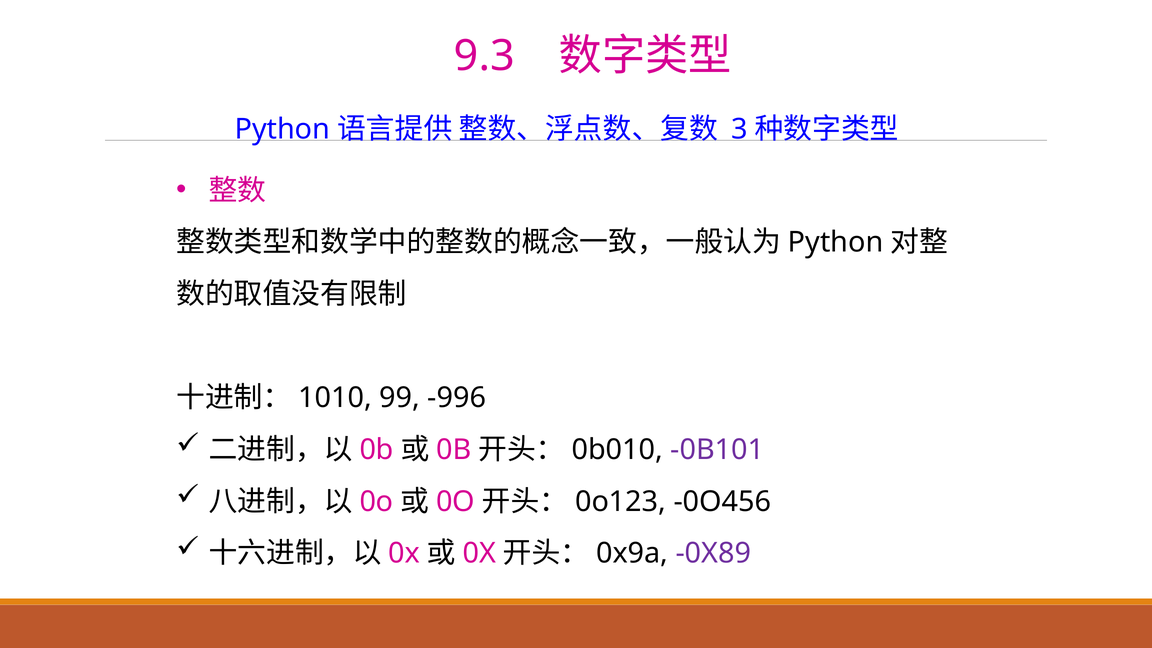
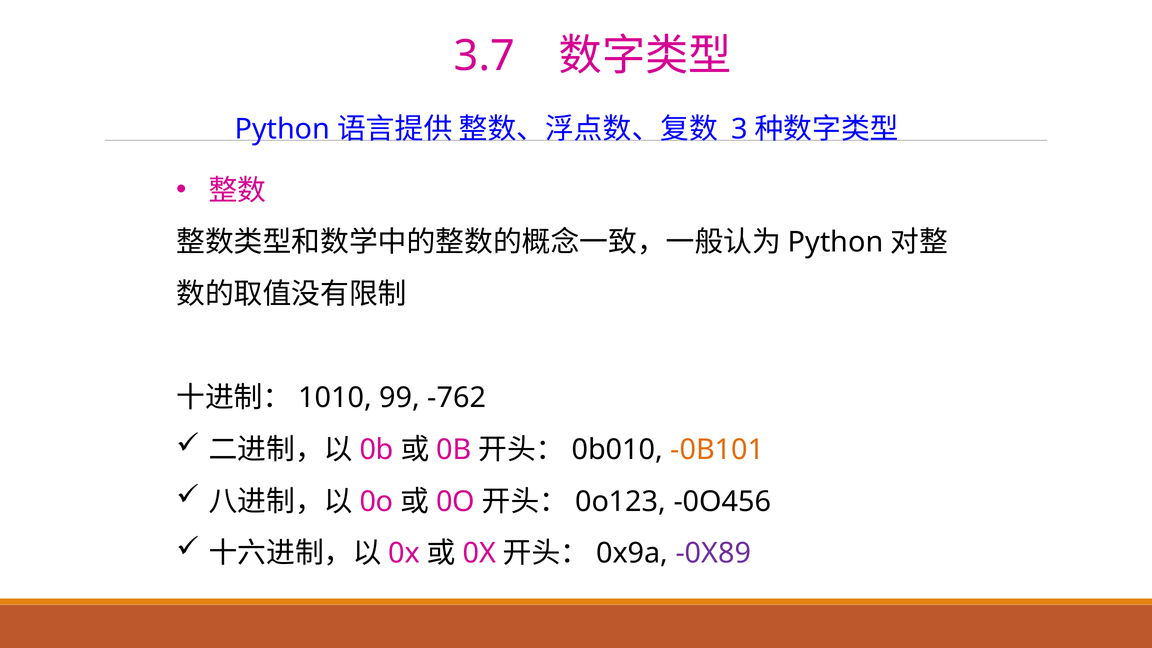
9.3: 9.3 -> 3.7 (484, 56)
-996: -996 -> -762 (457, 398)
-0B101 colour: purple -> orange (717, 450)
